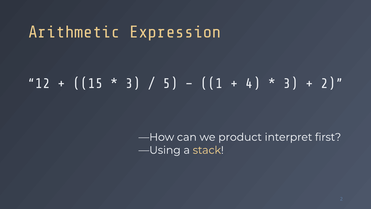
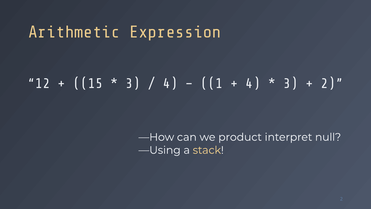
5: 5 -> 4 (170, 83)
first: first -> null (328, 137)
